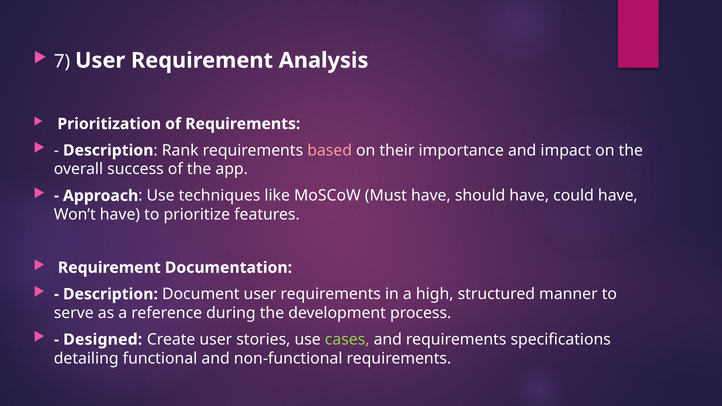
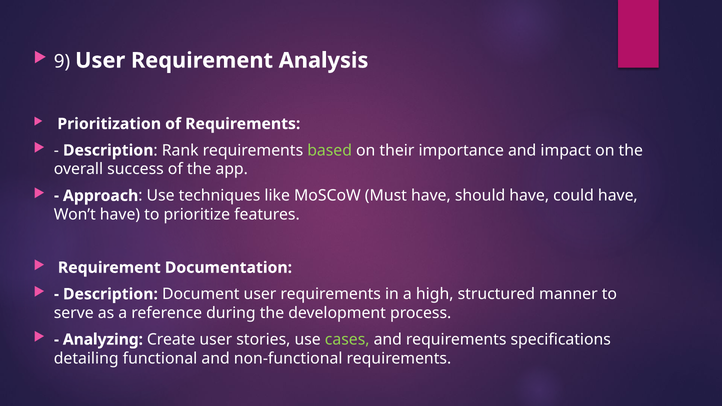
7: 7 -> 9 (62, 62)
based colour: pink -> light green (330, 150)
Designed: Designed -> Analyzing (103, 340)
